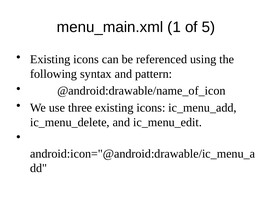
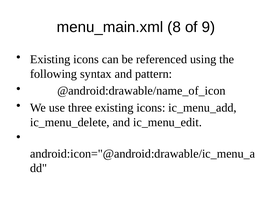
1: 1 -> 8 (174, 27)
5: 5 -> 9 (208, 27)
